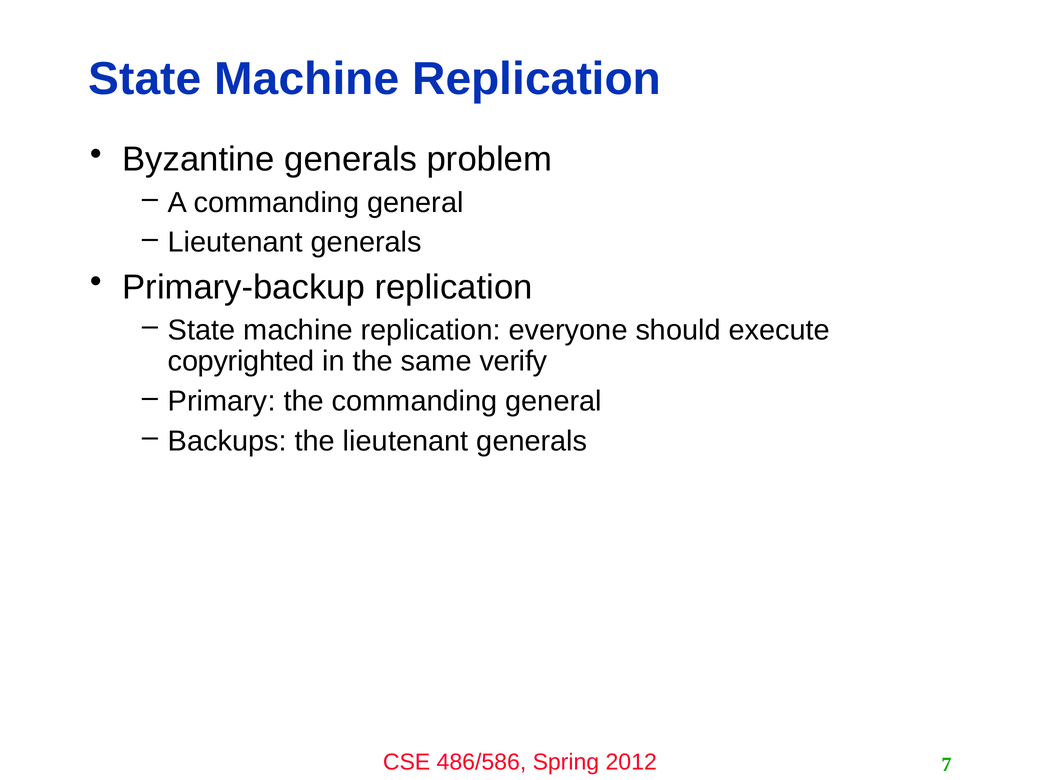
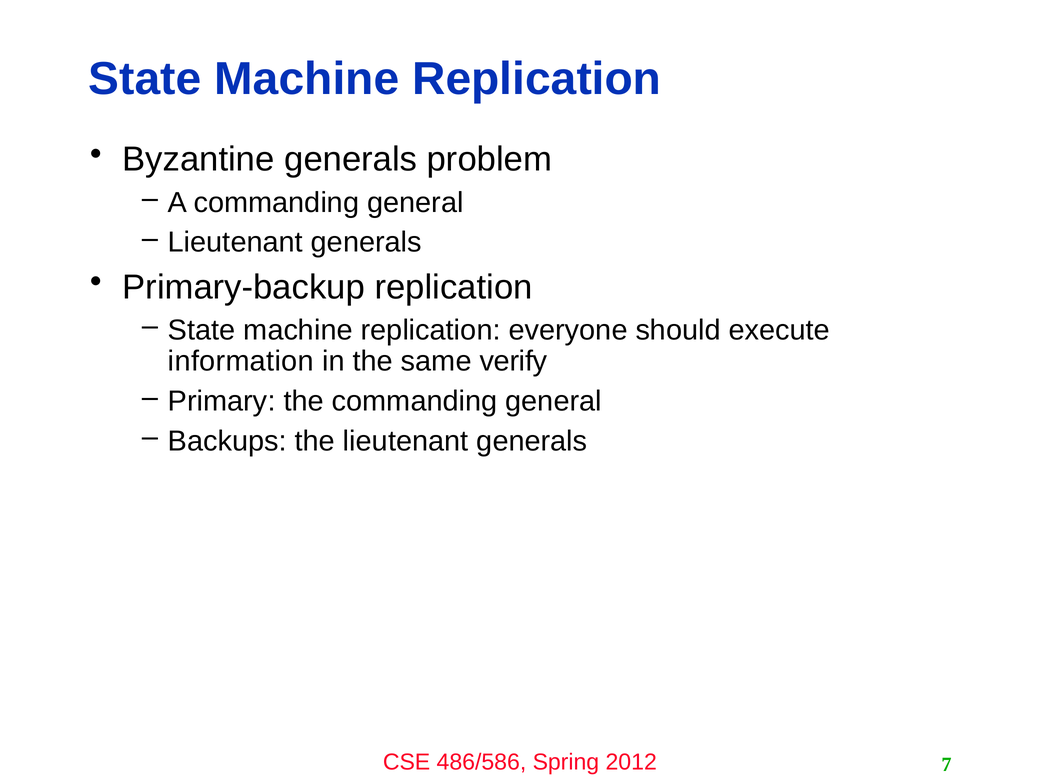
copyrighted: copyrighted -> information (241, 361)
